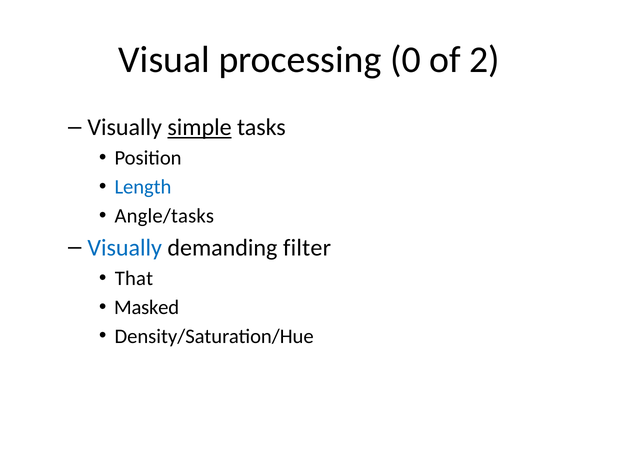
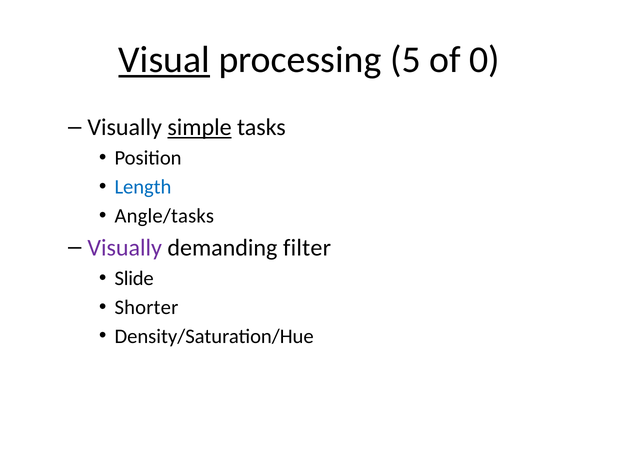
Visual underline: none -> present (164, 60)
0: 0 -> 5 (405, 60)
2: 2 -> 0 (485, 60)
Visually colour: blue -> purple (125, 248)
That: That -> Slide (134, 279)
Masked: Masked -> Shorter (146, 308)
